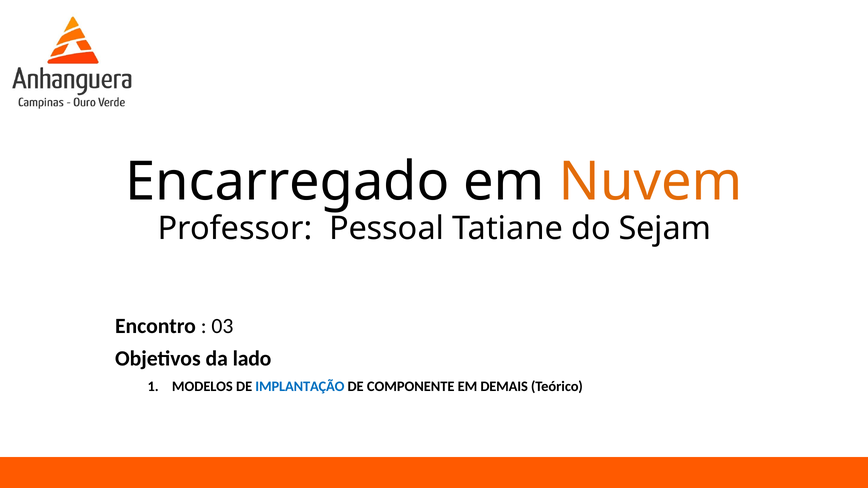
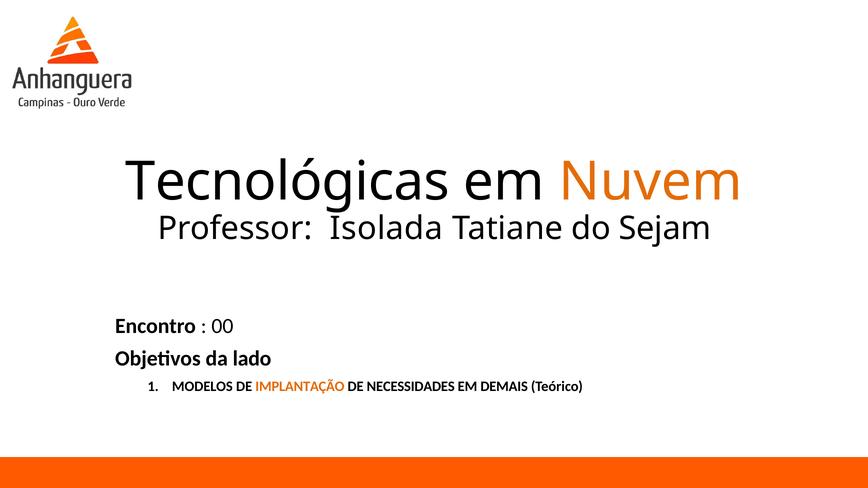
Encarregado: Encarregado -> Tecnológicas (288, 182)
Pessoal: Pessoal -> Isolada (386, 229)
03: 03 -> 00 (222, 326)
IMPLANTAÇÃO colour: blue -> orange (300, 387)
COMPONENTE: COMPONENTE -> NECESSIDADES (411, 387)
